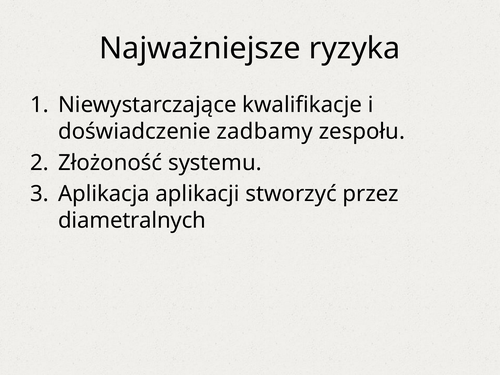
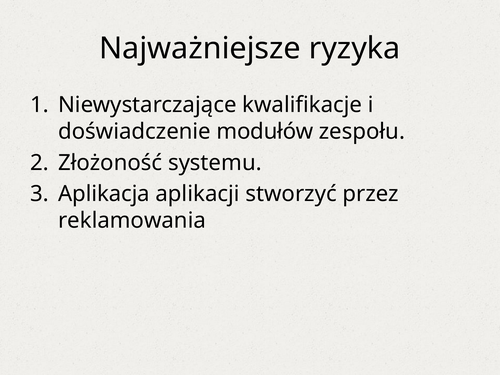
zadbamy: zadbamy -> modułów (265, 132)
diametralnych: diametralnych -> reklamowania (132, 220)
